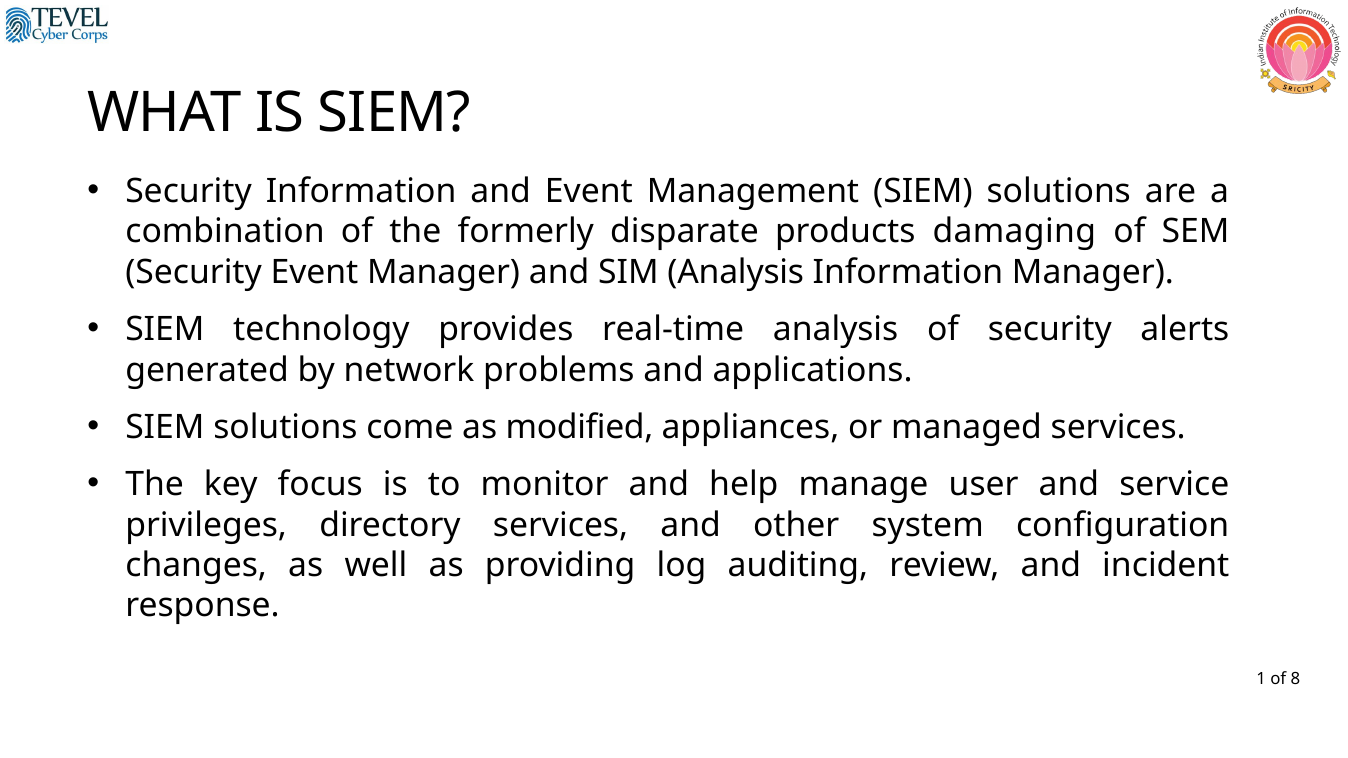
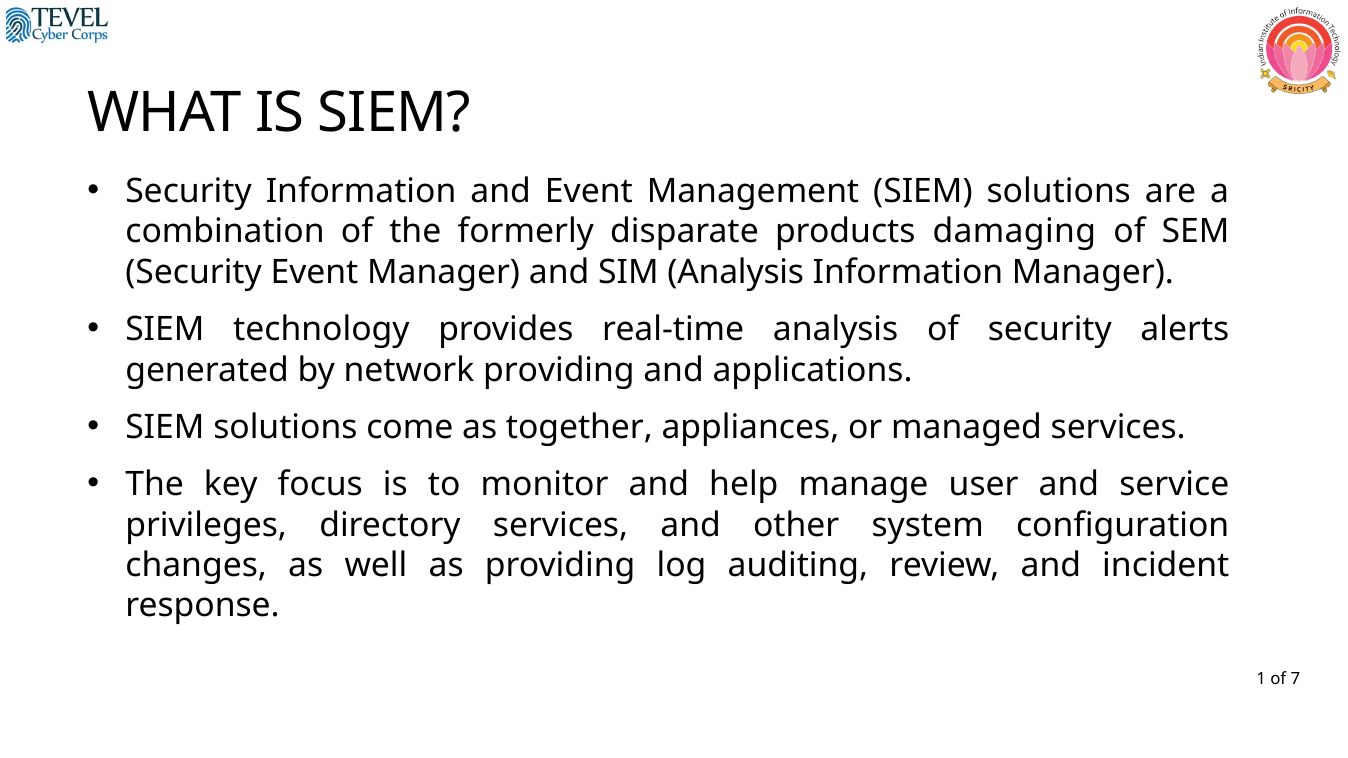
network problems: problems -> providing (559, 370)
modified: modified -> together (579, 427)
8: 8 -> 7 (1295, 679)
